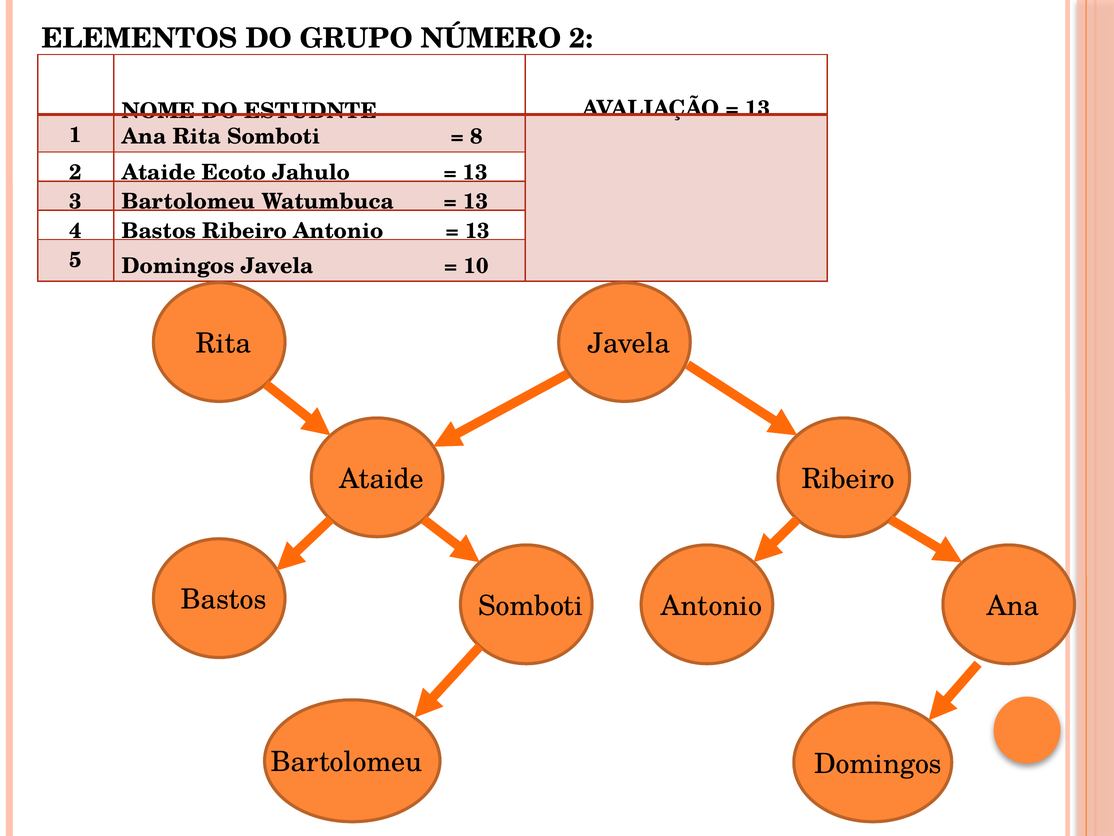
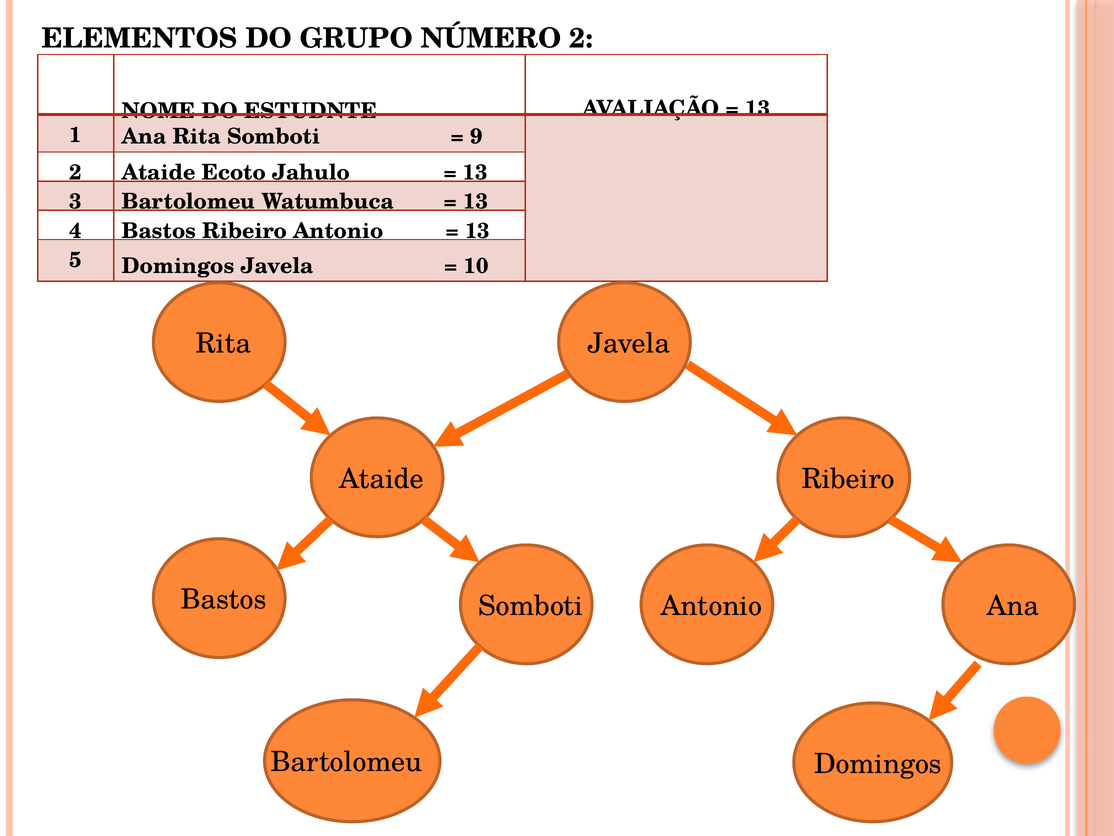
8: 8 -> 9 (476, 137)
